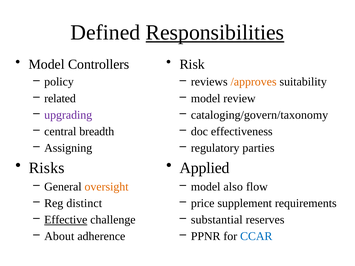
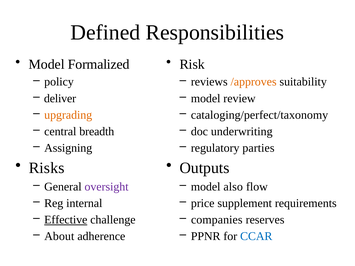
Responsibilities underline: present -> none (215, 33)
Controllers: Controllers -> Formalized (99, 64)
related: related -> deliver (60, 98)
cataloging/govern/taxonomy: cataloging/govern/taxonomy -> cataloging/perfect/taxonomy (260, 115)
upgrading colour: purple -> orange (68, 115)
effectiveness: effectiveness -> underwriting (242, 132)
Applied: Applied -> Outputs (205, 168)
oversight colour: orange -> purple (107, 187)
distinct: distinct -> internal (84, 203)
substantial: substantial -> companies (217, 220)
